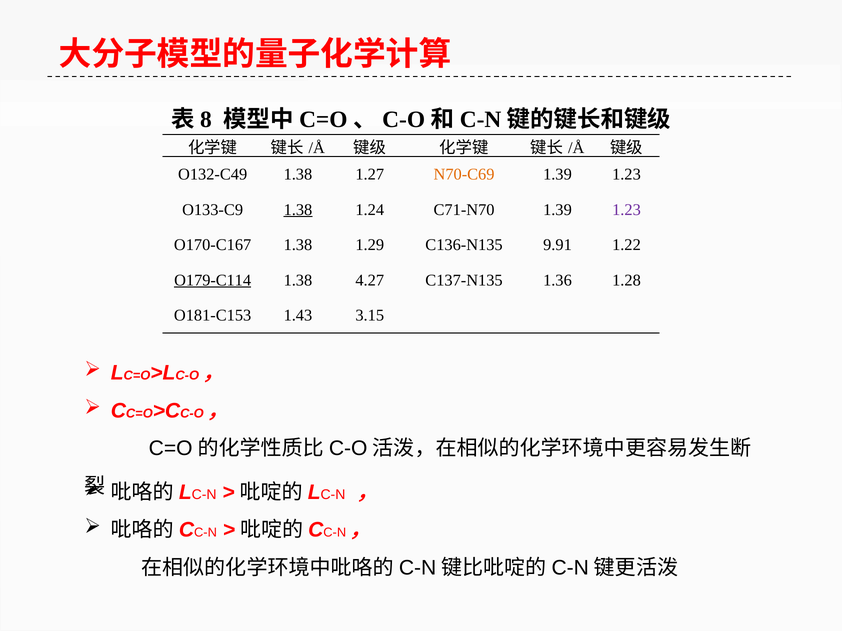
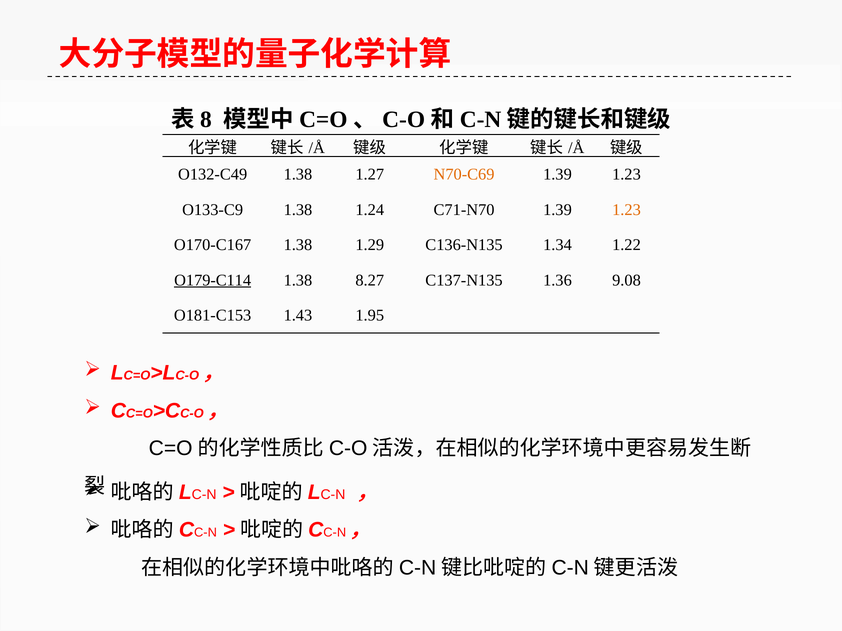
1.38 underline: present -> none (298, 210)
1.23 colour: purple -> orange (627, 210)
9.91: 9.91 -> 1.34 (557, 245)
4.27: 4.27 -> 8.27 (370, 280)
1.28: 1.28 -> 9.08 (627, 280)
3.15: 3.15 -> 1.95 (370, 316)
